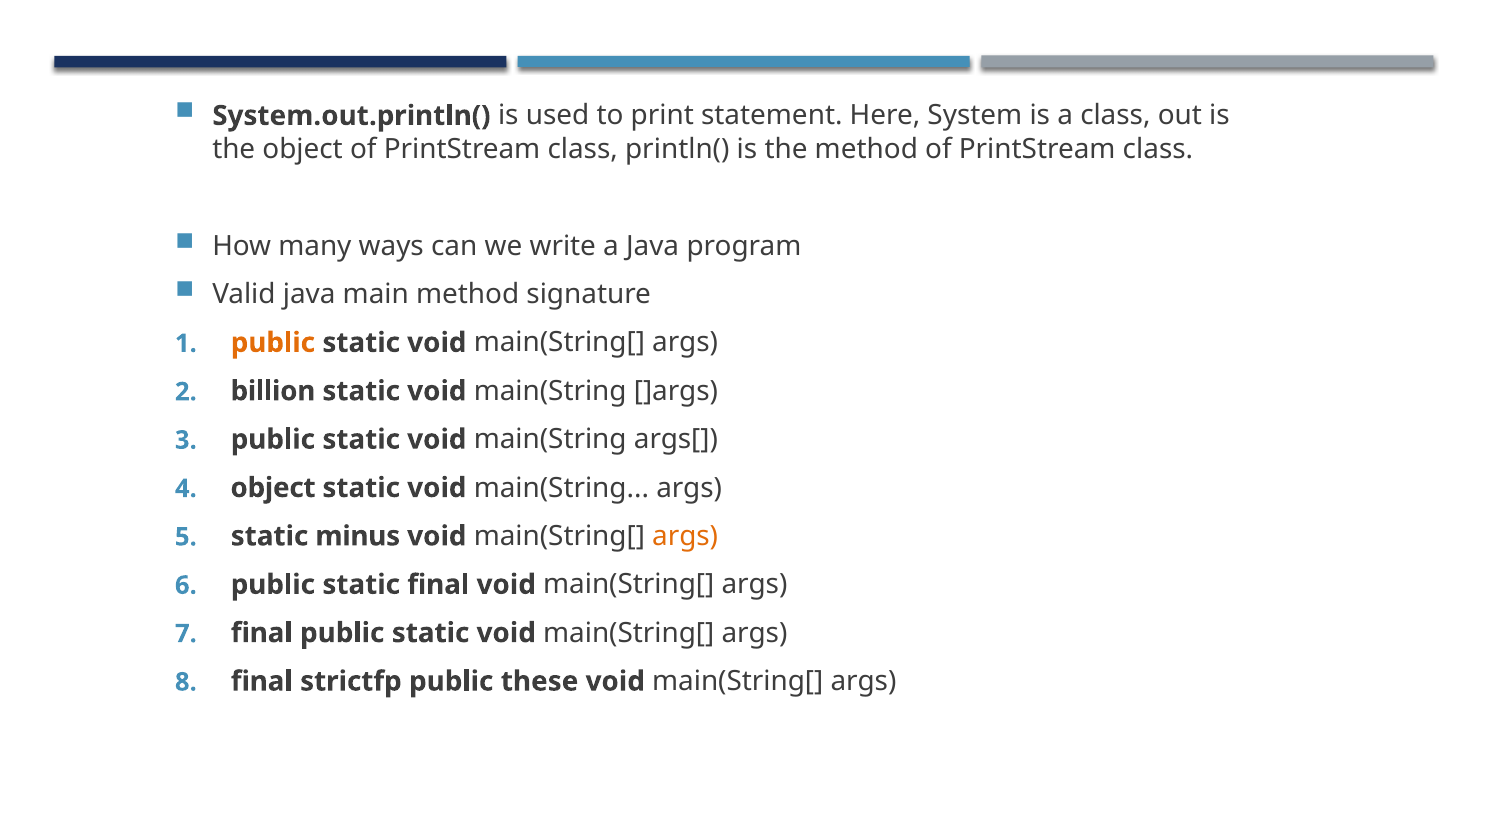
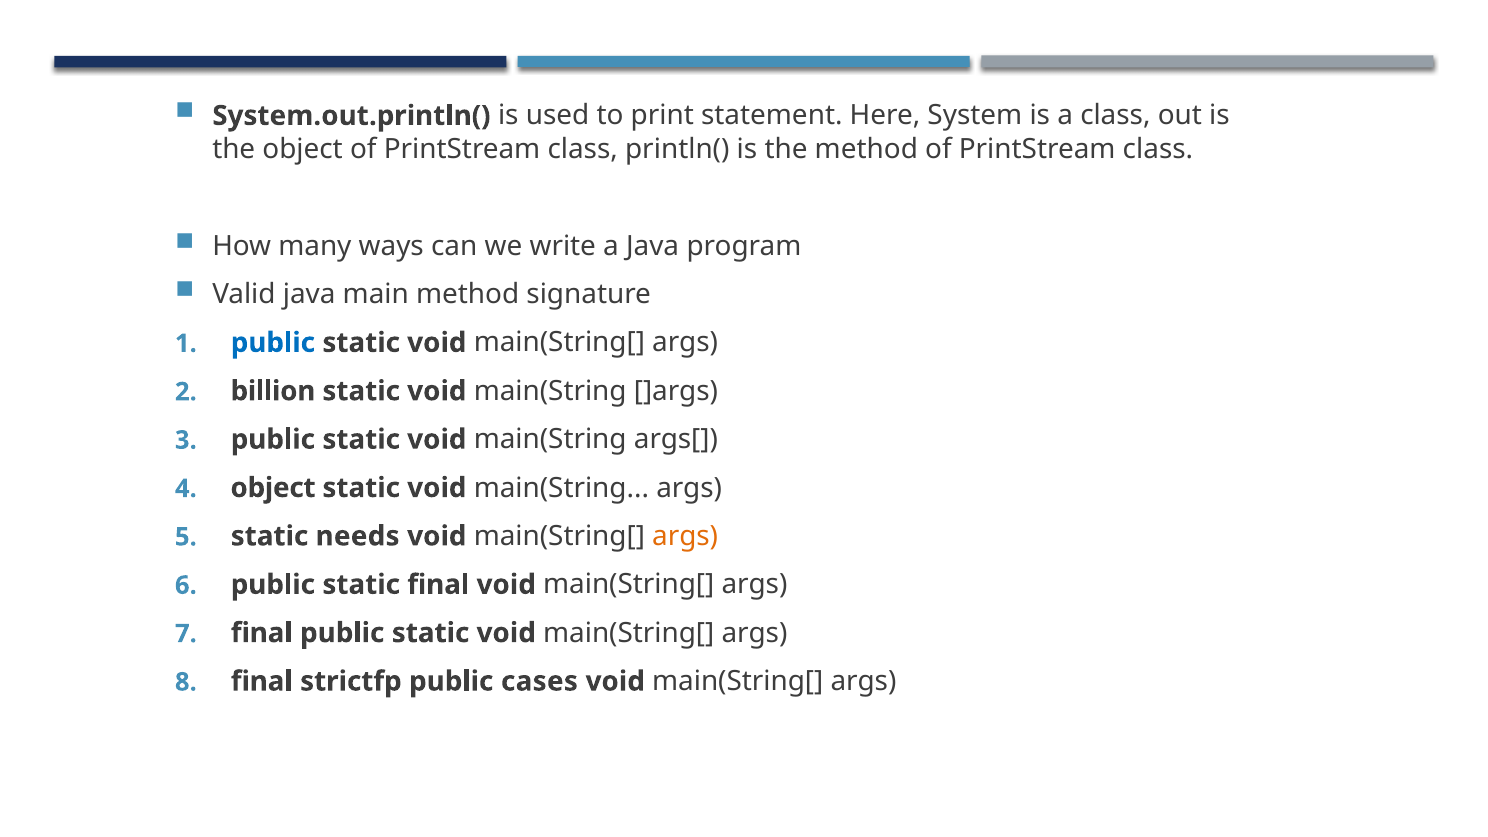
public colour: orange -> blue (273, 343)
minus: minus -> needs (358, 536)
these: these -> cases (539, 681)
